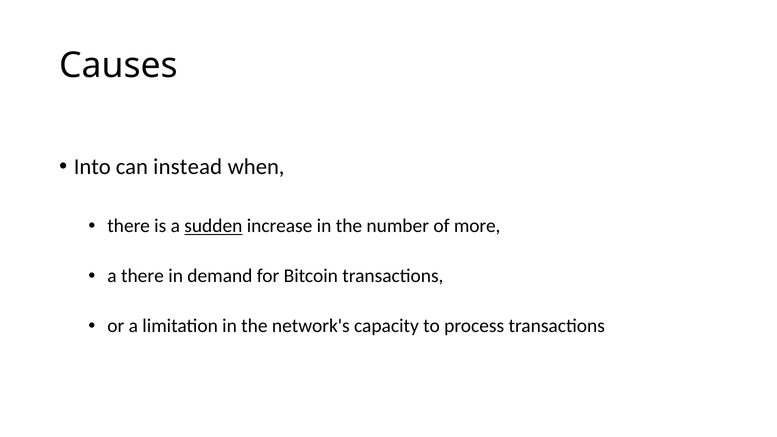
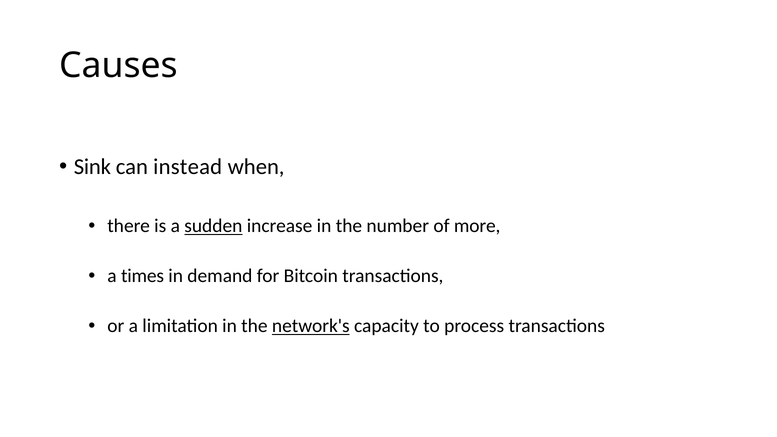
Into: Into -> Sink (92, 167)
a there: there -> times (143, 276)
network's underline: none -> present (311, 326)
